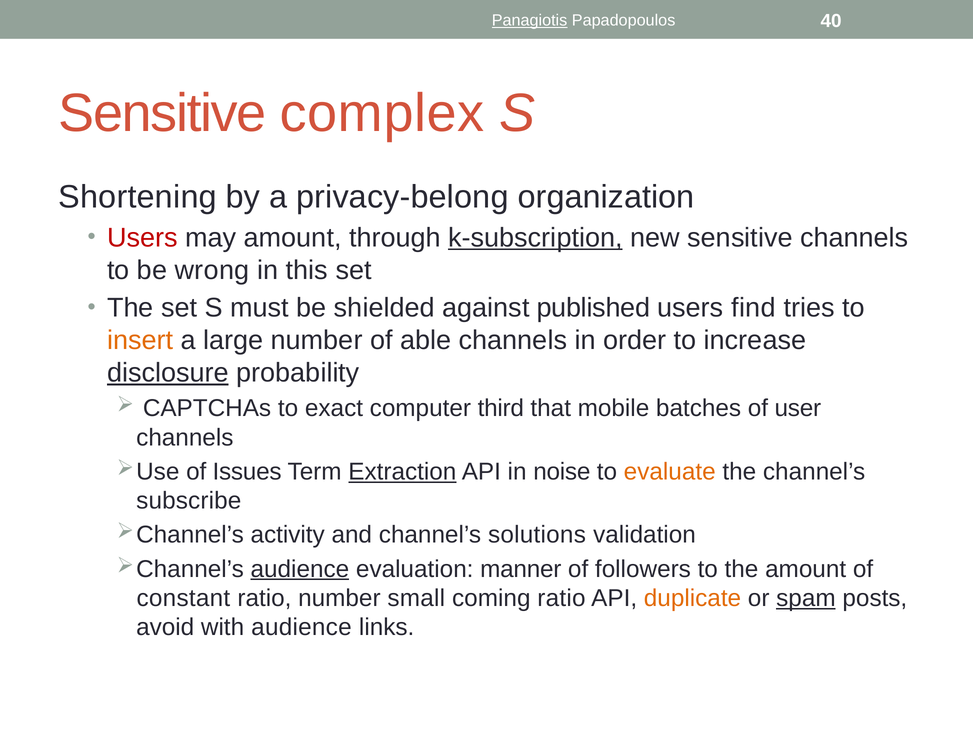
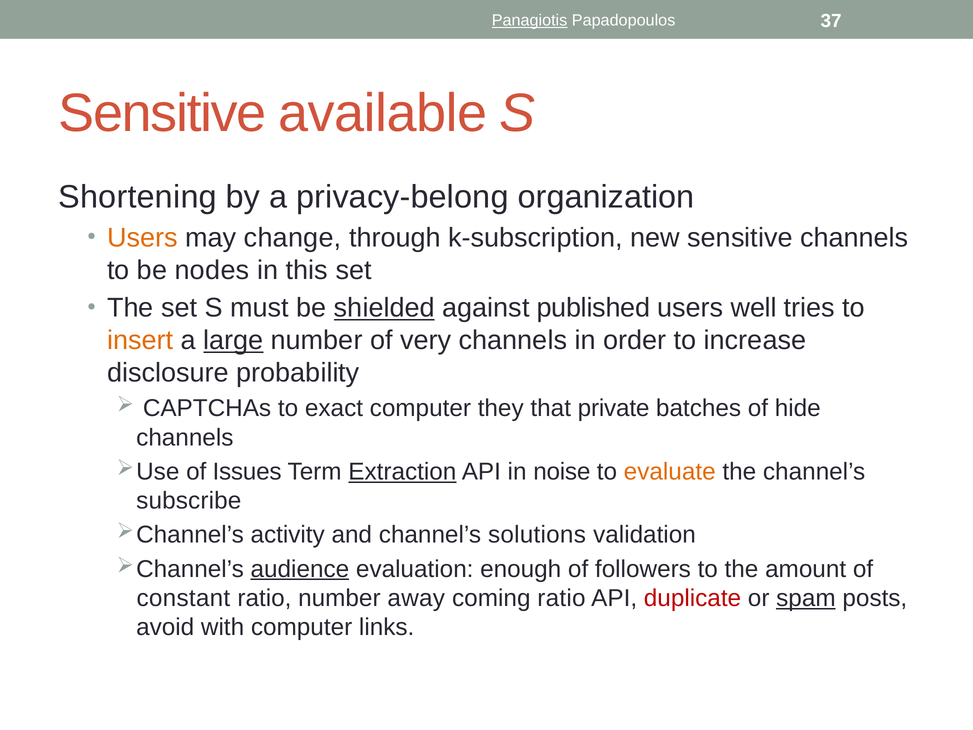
40: 40 -> 37 (831, 21)
complex: complex -> available (383, 113)
Users colour: red -> orange (142, 238)
may amount: amount -> change (293, 238)
k-subscription underline: present -> none (535, 238)
wrong: wrong -> nodes (212, 270)
shielded underline: none -> present (384, 308)
find: find -> well (754, 308)
large underline: none -> present (233, 340)
able: able -> very (426, 340)
disclosure underline: present -> none (168, 373)
third: third -> they (501, 408)
mobile: mobile -> private (614, 408)
user: user -> hide (798, 408)
manner: manner -> enough (521, 569)
small: small -> away (416, 598)
duplicate colour: orange -> red (692, 598)
with audience: audience -> computer (302, 627)
